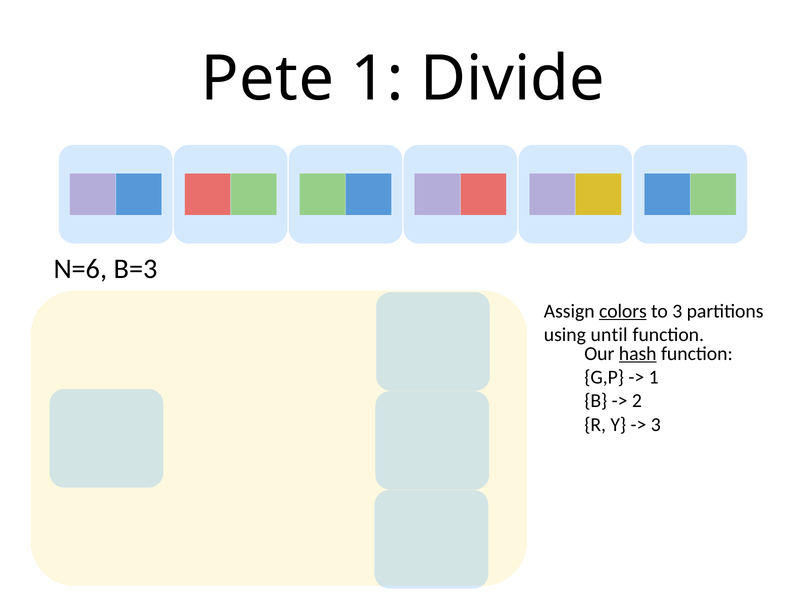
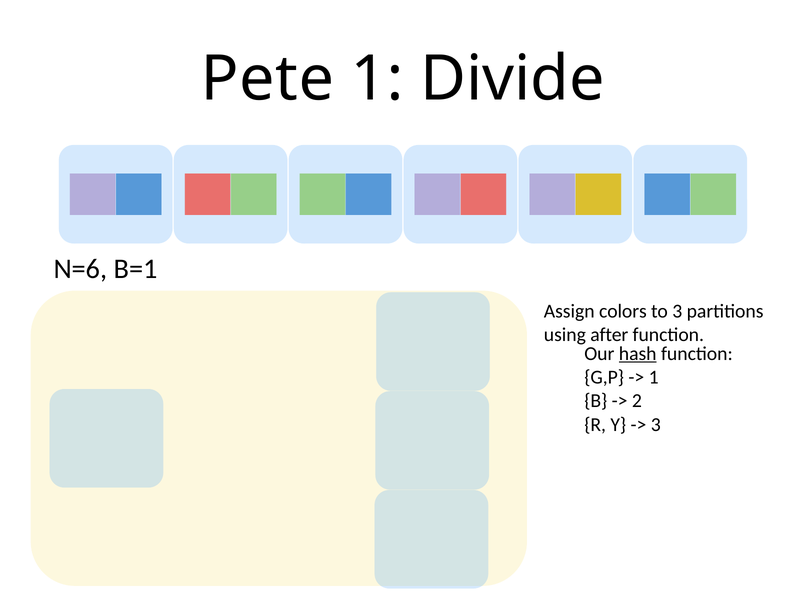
B=3: B=3 -> B=1 (136, 269)
colors underline: present -> none (623, 311)
until: until -> after (609, 335)
